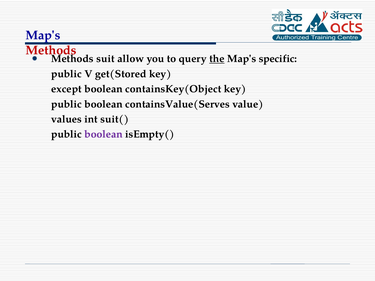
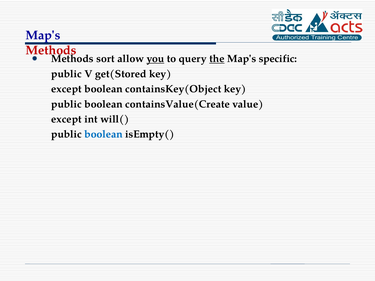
suit: suit -> sort (105, 59)
you underline: none -> present (155, 59)
containsValue(Serves: containsValue(Serves -> containsValue(Create (177, 104)
values: values -> except (66, 119)
suit(: suit( -> will( (115, 119)
boolean colour: purple -> blue (104, 134)
